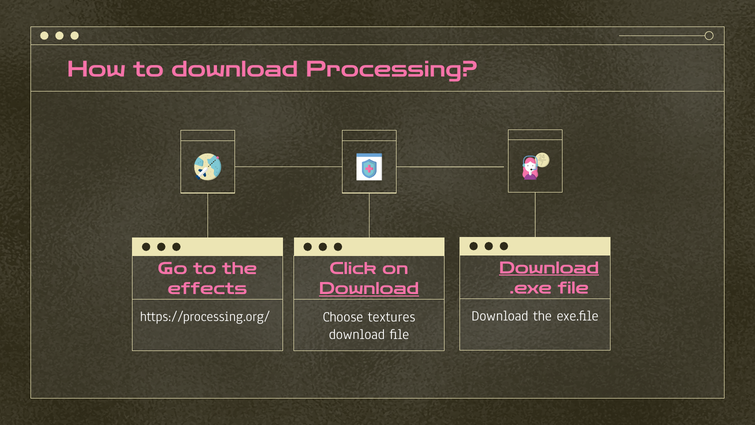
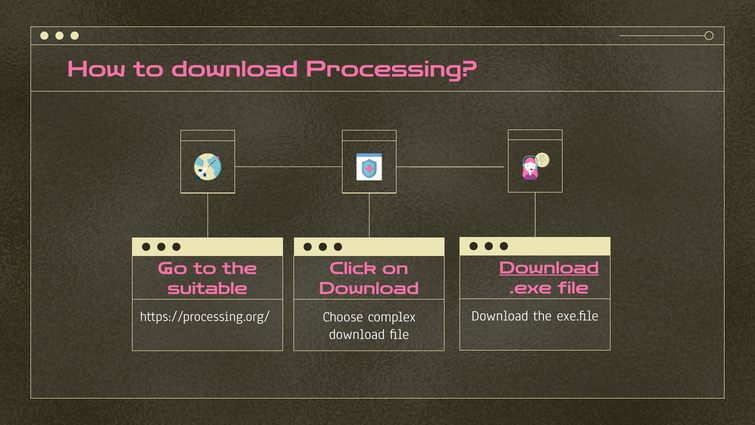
effects: effects -> suitable (208, 289)
Download underline: present -> none (369, 289)
textures: textures -> complex (392, 317)
